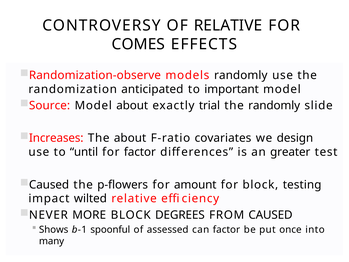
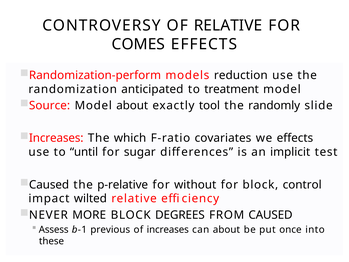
Randomization-observe: Randomization-observe -> Randomization-perform (95, 75)
models randomly: randomly -> reduction (241, 75)
important: important -> treatment (232, 89)
trial: trial -> tool (209, 105)
The about: about -> which (130, 138)
we design: design -> effects (295, 138)
for factor: factor -> sugar (140, 152)
greater: greater -> implicit (290, 152)
p-flowers: p-flowers -> p-relative (123, 184)
amount: amount -> without (195, 184)
testing: testing -> control (302, 184)
Shows: Shows -> Assess (54, 229)
spoonful: spoonful -> previous (110, 229)
of assessed: assessed -> increases (168, 229)
can factor: factor -> about (226, 229)
many: many -> these (51, 241)
